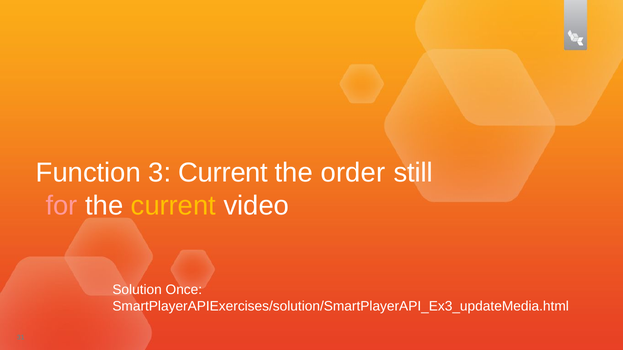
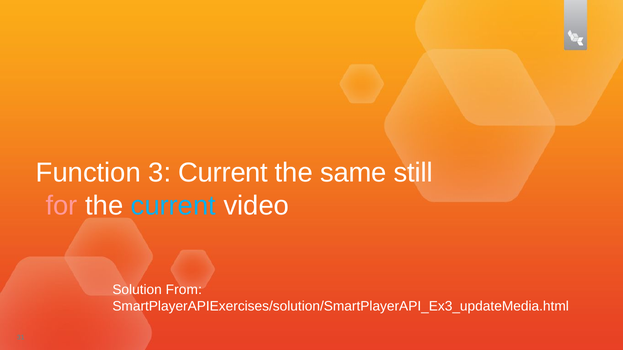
order: order -> same (353, 173)
current colour: yellow -> light blue (173, 206)
Once: Once -> From (184, 290)
